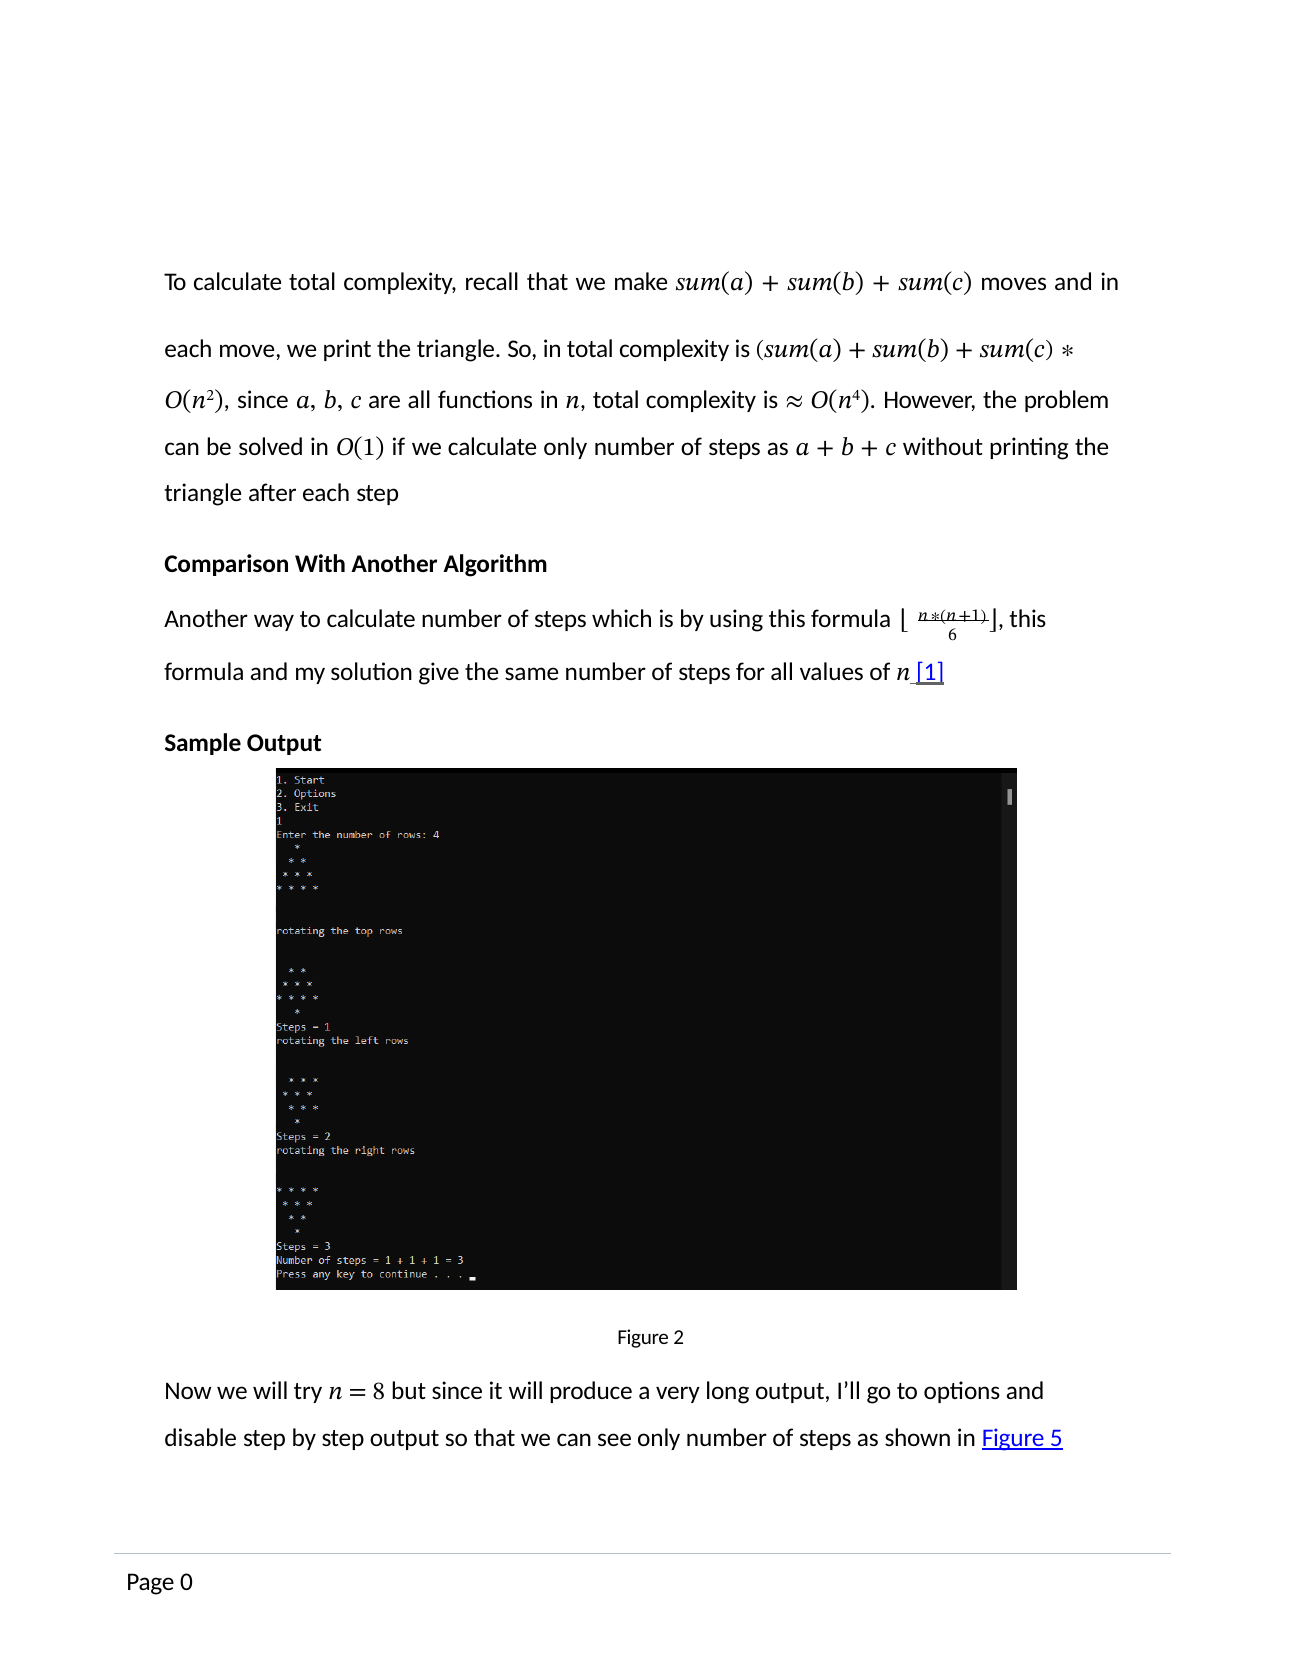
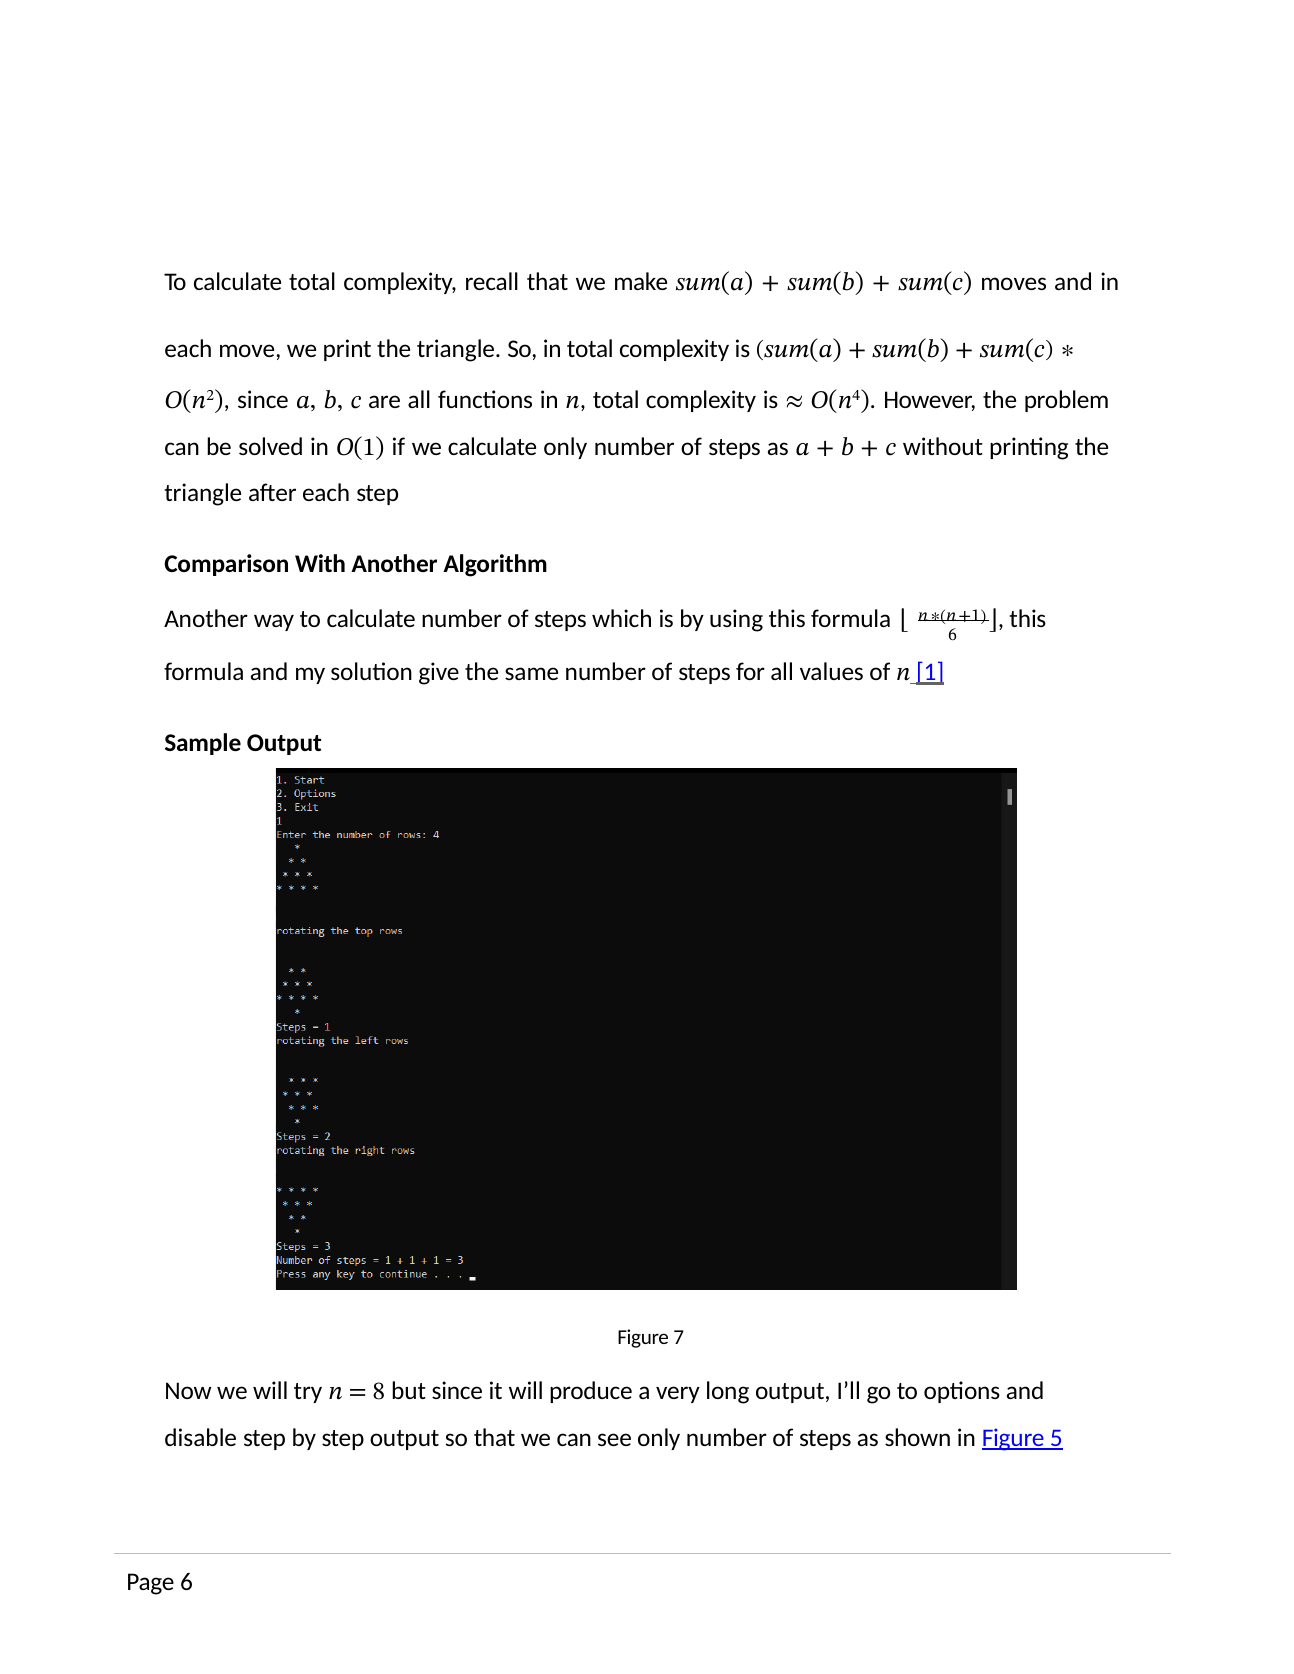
Figure 2: 2 -> 7 (679, 1338)
Page 0: 0 -> 6 (187, 1583)
